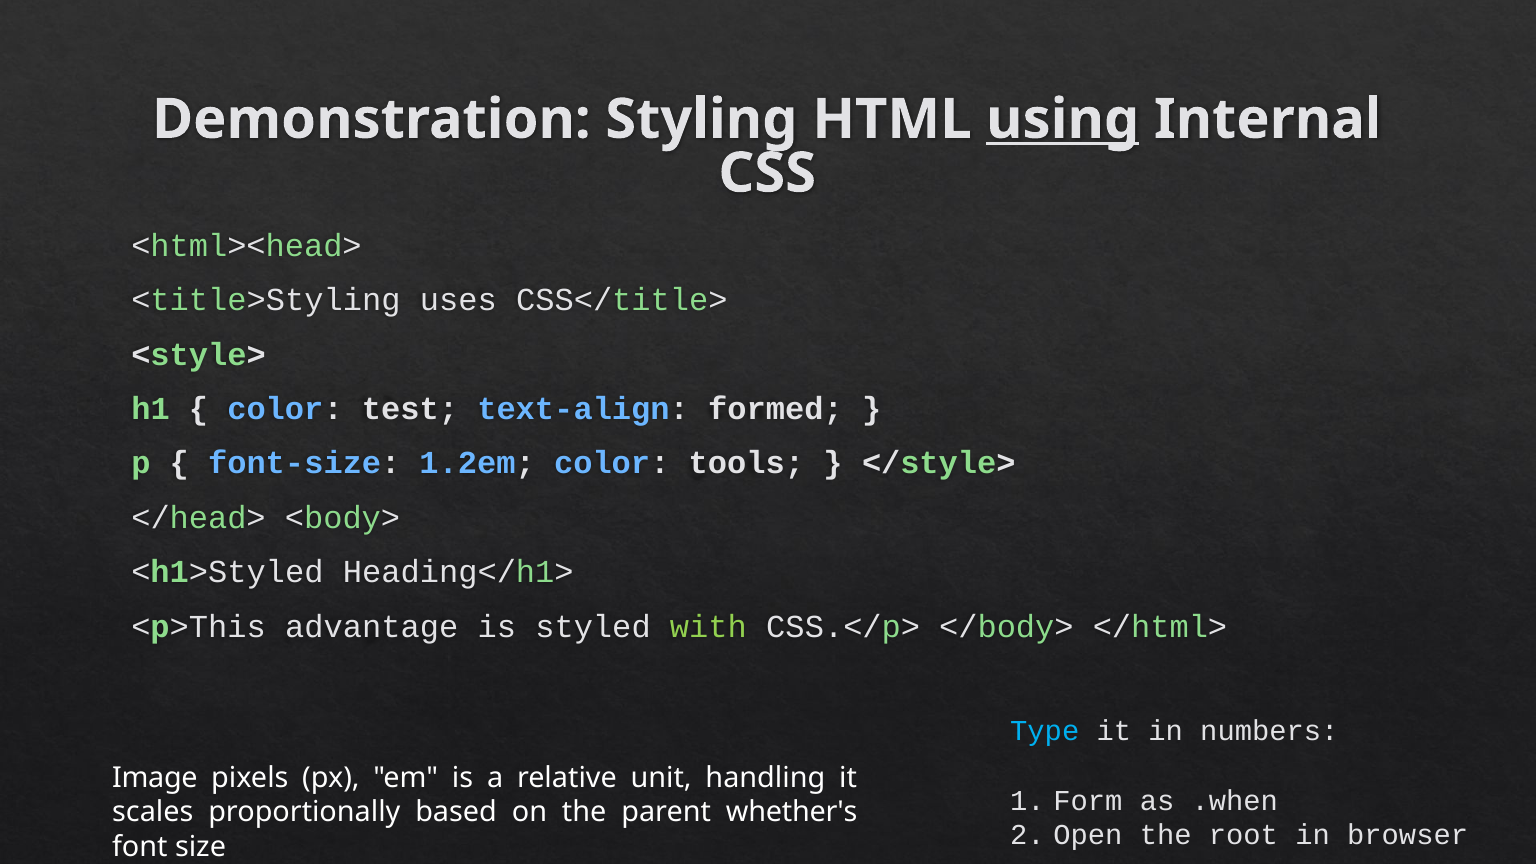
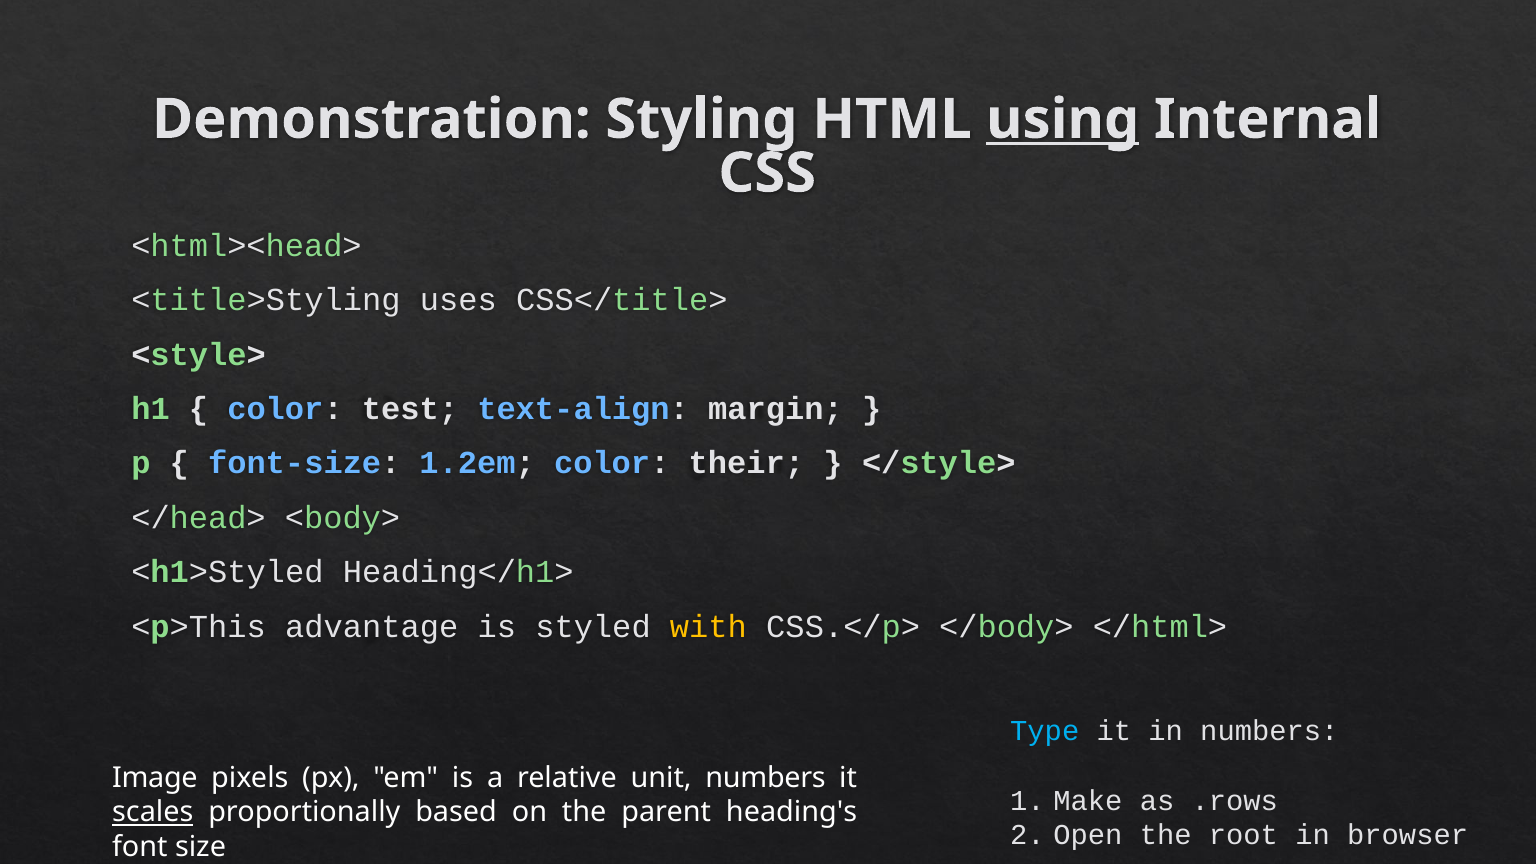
formed: formed -> margin (775, 409)
tools: tools -> their (746, 463)
with colour: light green -> yellow (708, 627)
unit handling: handling -> numbers (766, 778)
Form: Form -> Make (1088, 801)
.when: .when -> .rows (1235, 801)
scales underline: none -> present (153, 812)
whether's: whether's -> heading's (792, 812)
